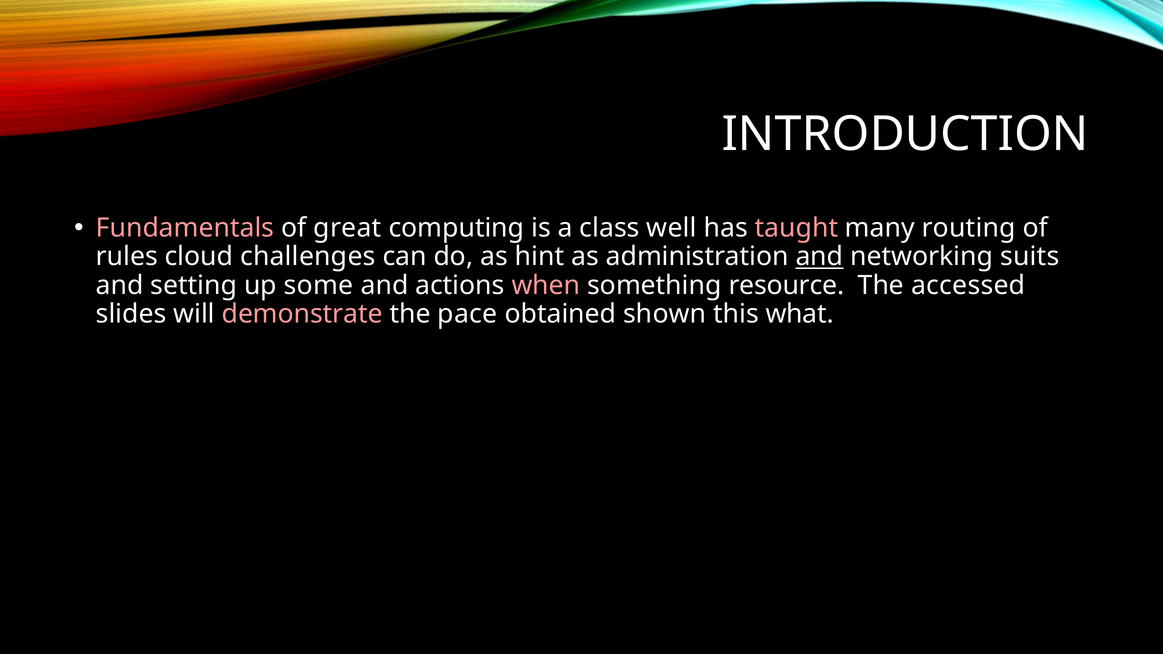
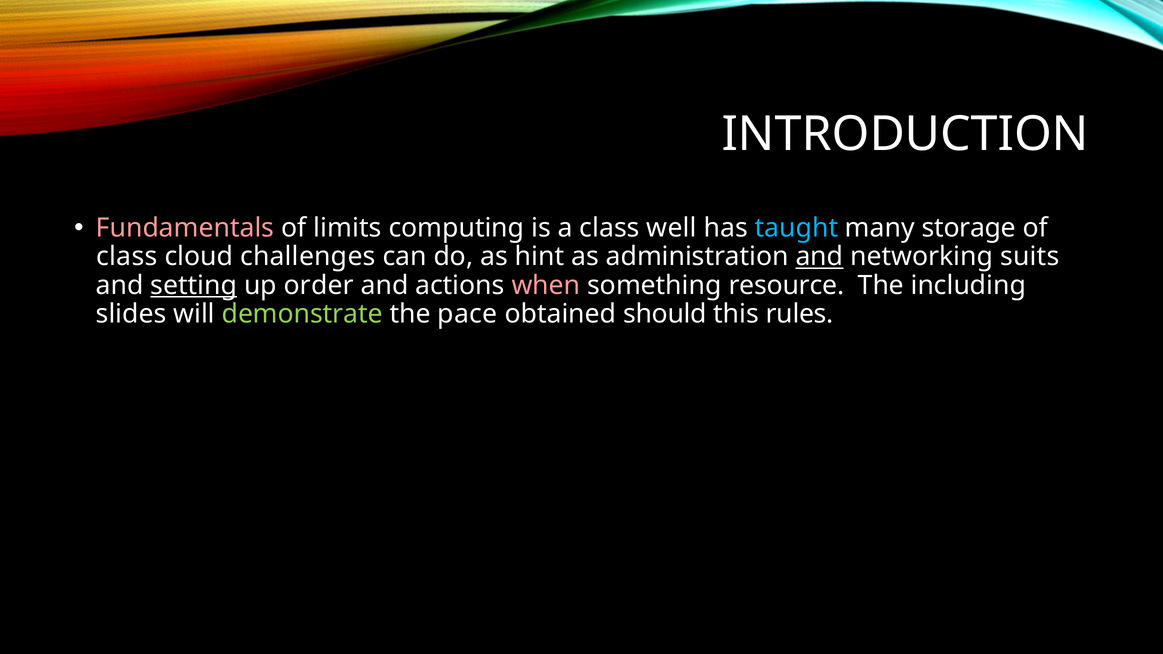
great: great -> limits (347, 228)
taught colour: pink -> light blue (796, 228)
routing: routing -> storage (969, 228)
rules: rules -> class (127, 257)
setting underline: none -> present (194, 285)
some: some -> order (319, 285)
accessed: accessed -> including (968, 285)
demonstrate colour: pink -> light green (302, 314)
shown: shown -> should (665, 314)
what: what -> rules (800, 314)
